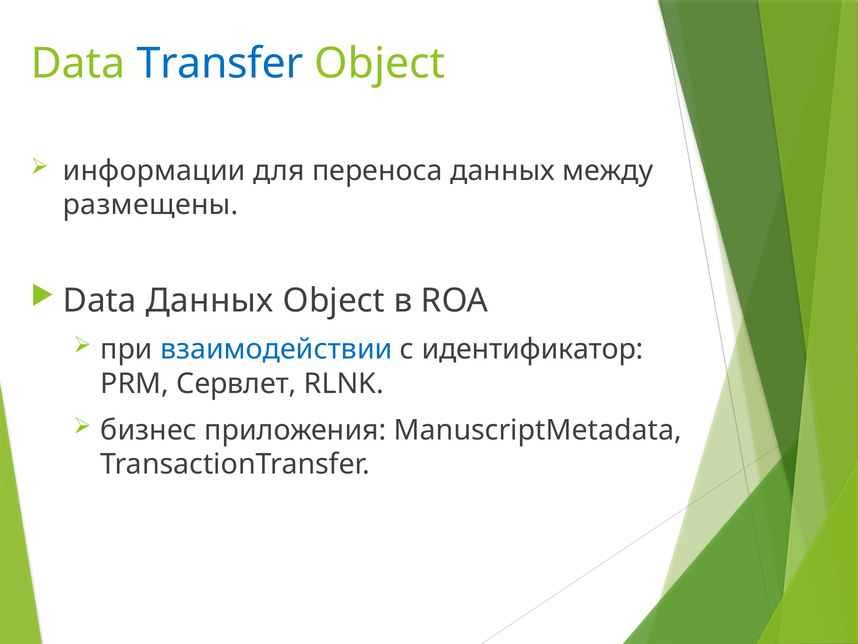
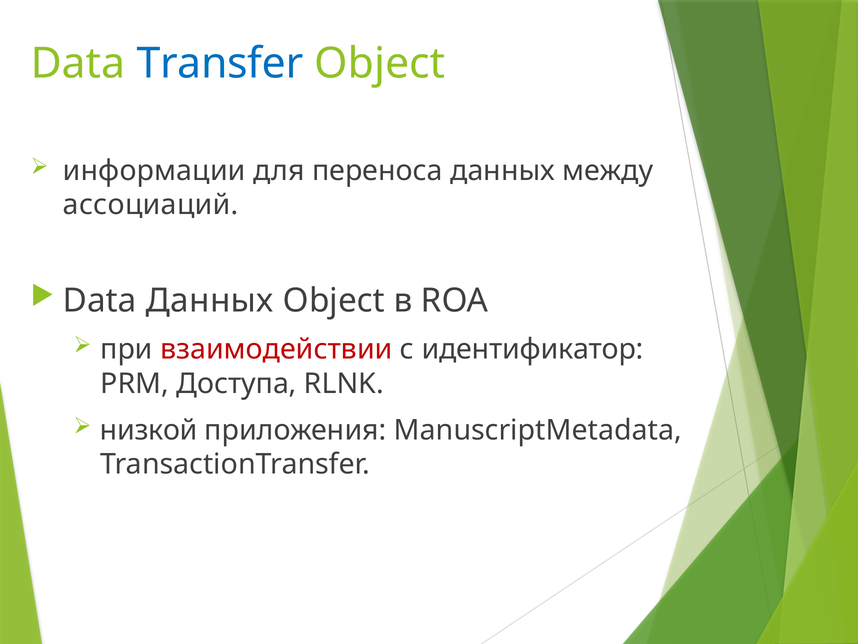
размещены: размещены -> ассоциаций (151, 205)
взаимодействии colour: blue -> red (276, 349)
Сервлет: Сервлет -> Доступа (236, 384)
бизнес: бизнес -> низкой (149, 430)
